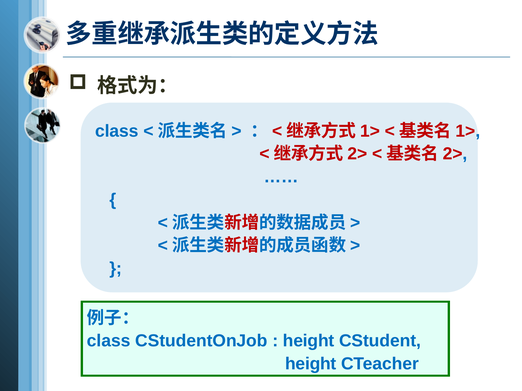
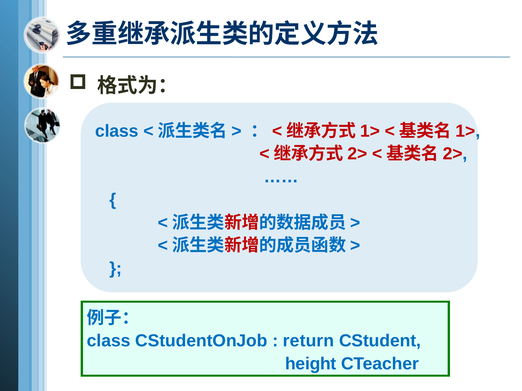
height: height -> return (308, 341)
